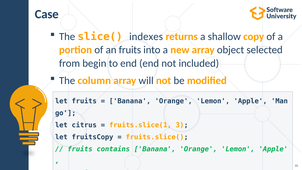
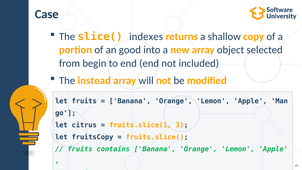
an fruits: fruits -> good (130, 50)
column: column -> instead (94, 81)
